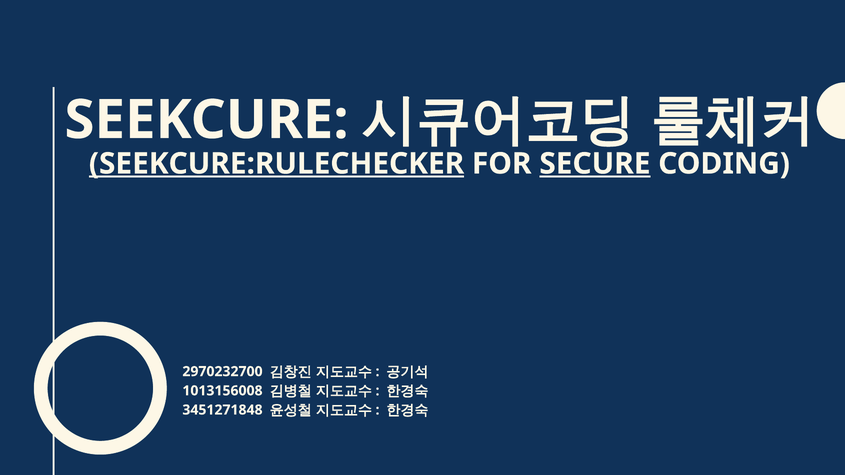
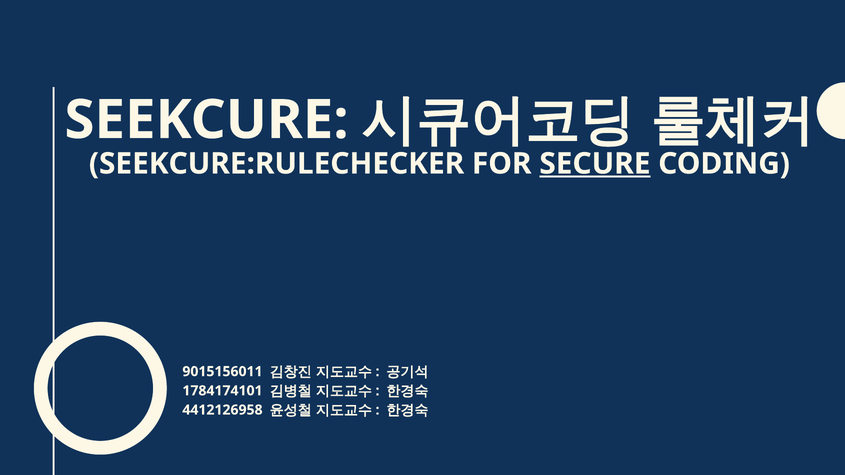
SEEKCURE:RULECHECKER underline: present -> none (277, 164)
2970232700: 2970232700 -> 9015156011 (222, 372)
1013156008: 1013156008 -> 1784174101 (222, 391)
3451271848: 3451271848 -> 4412126958 (222, 410)
